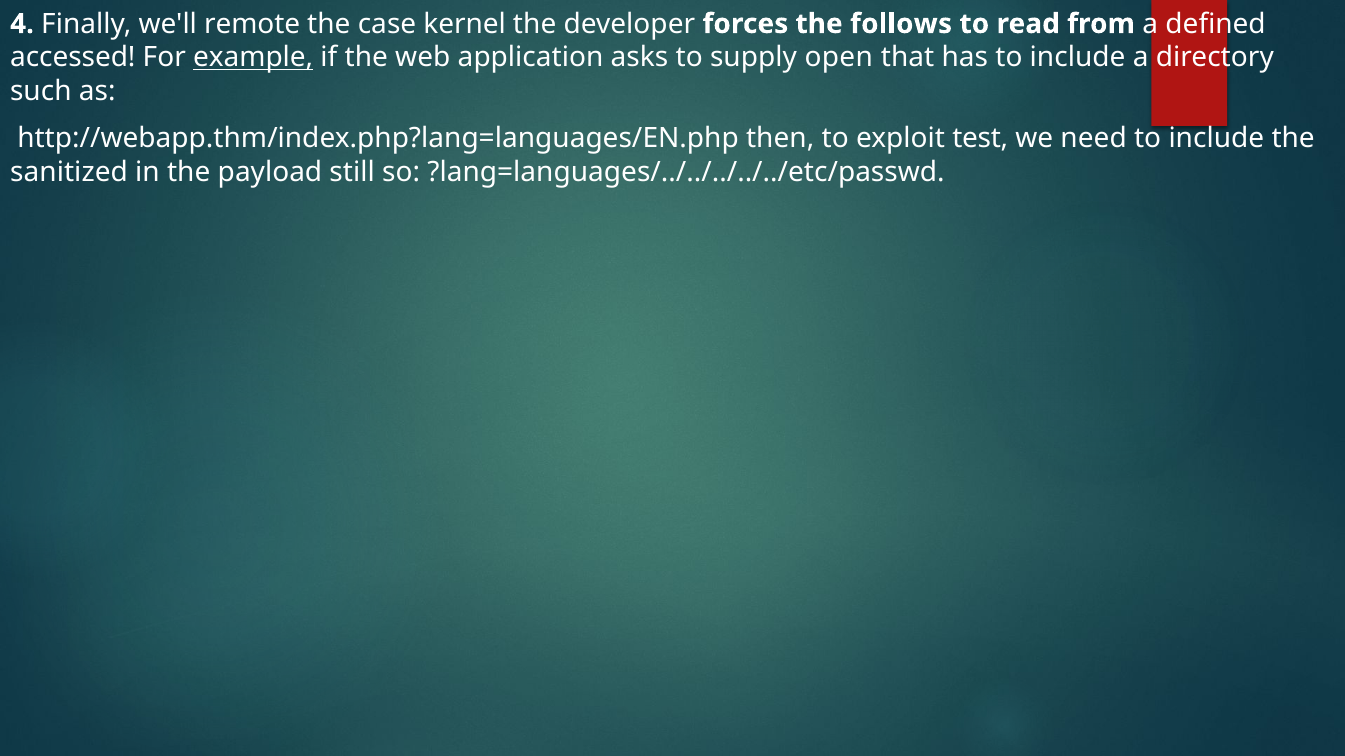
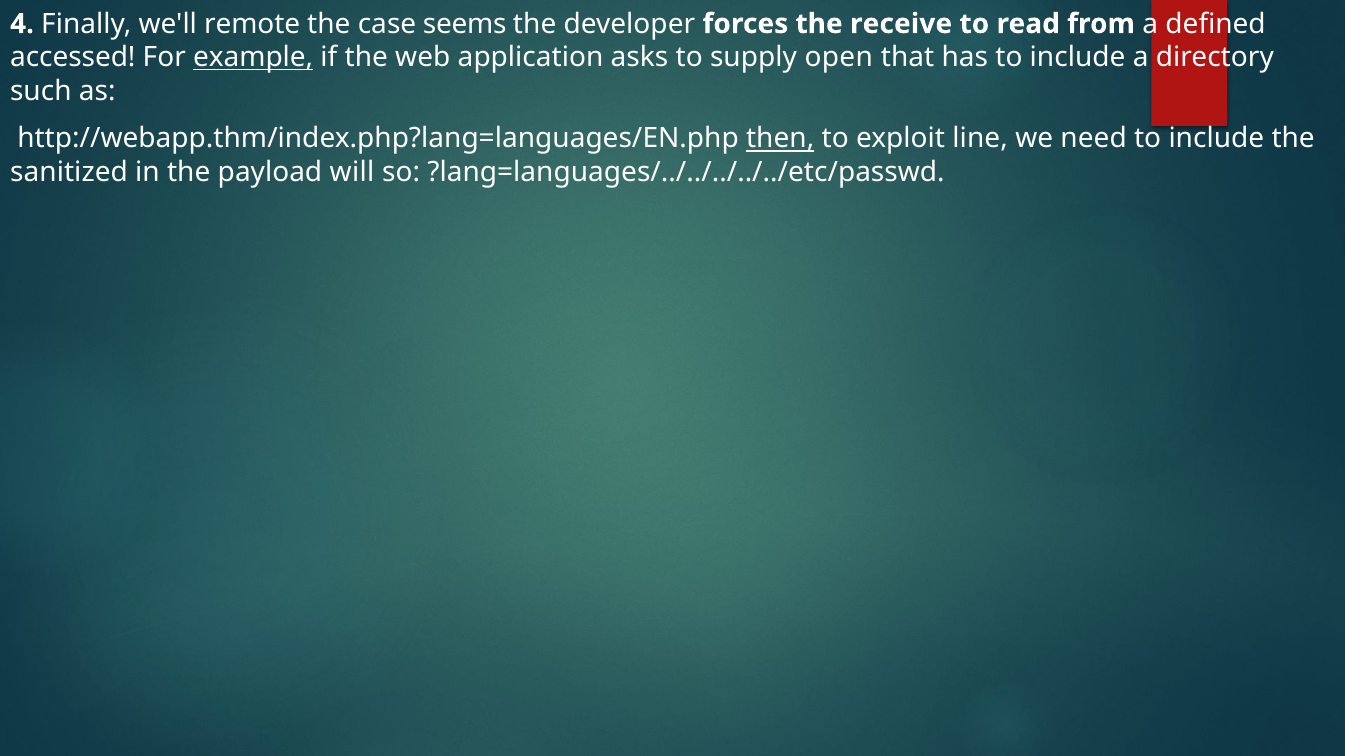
kernel: kernel -> seems (465, 24)
follows: follows -> receive (901, 24)
then underline: none -> present (780, 139)
test: test -> line (980, 139)
still: still -> will (352, 172)
